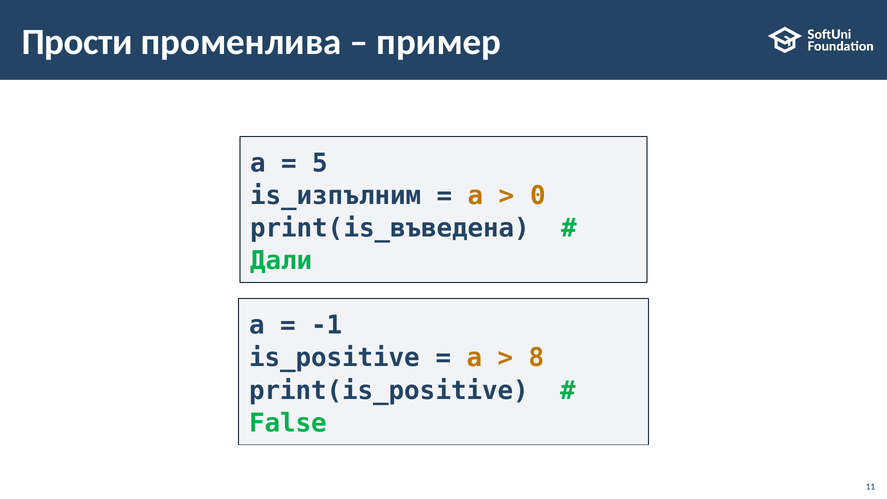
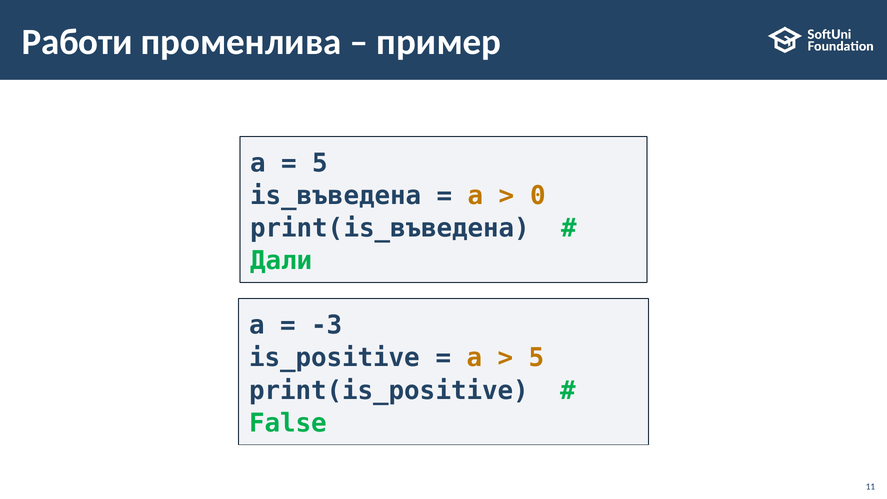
Прости: Прости -> Работи (77, 42)
is_изпълним: is_изпълним -> is_въведена (336, 196)
-1: -1 -> -3 (327, 325)
8: 8 -> 5 (537, 358)
